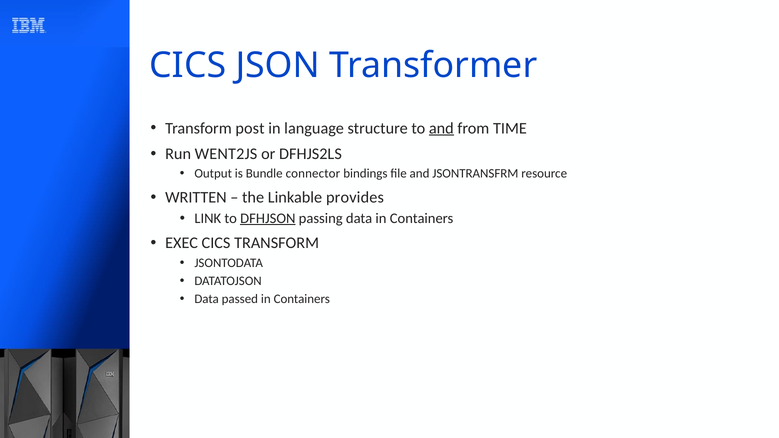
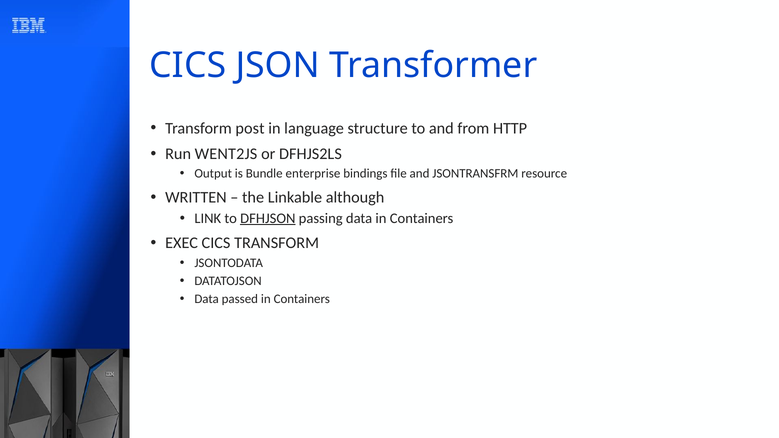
and underline: present -> none (441, 128)
TIME: TIME -> HTTP (510, 128)
connector: connector -> enterprise (313, 174)
provides: provides -> although (355, 198)
